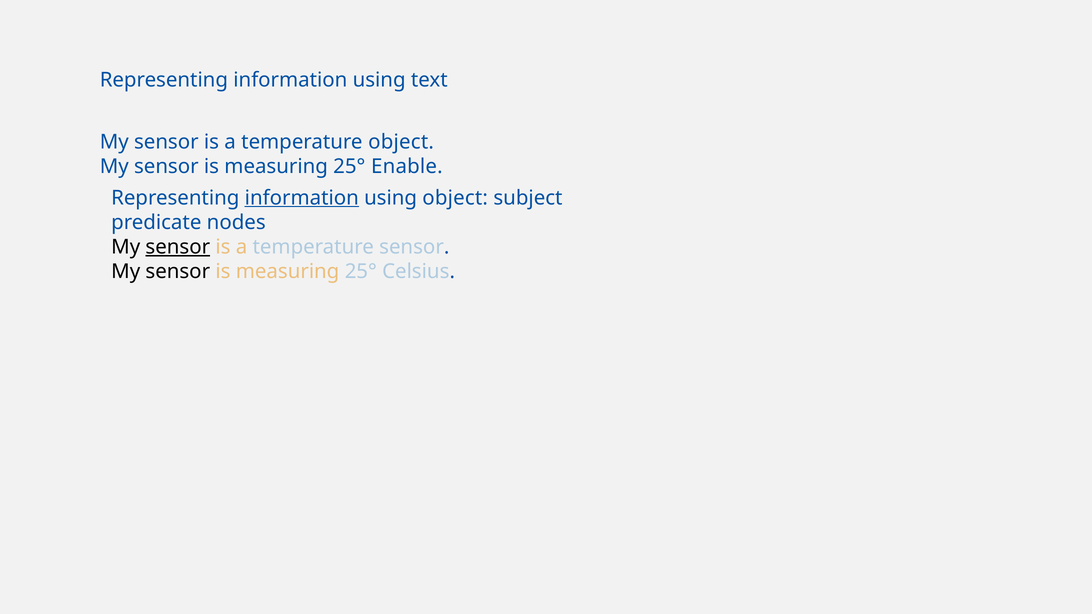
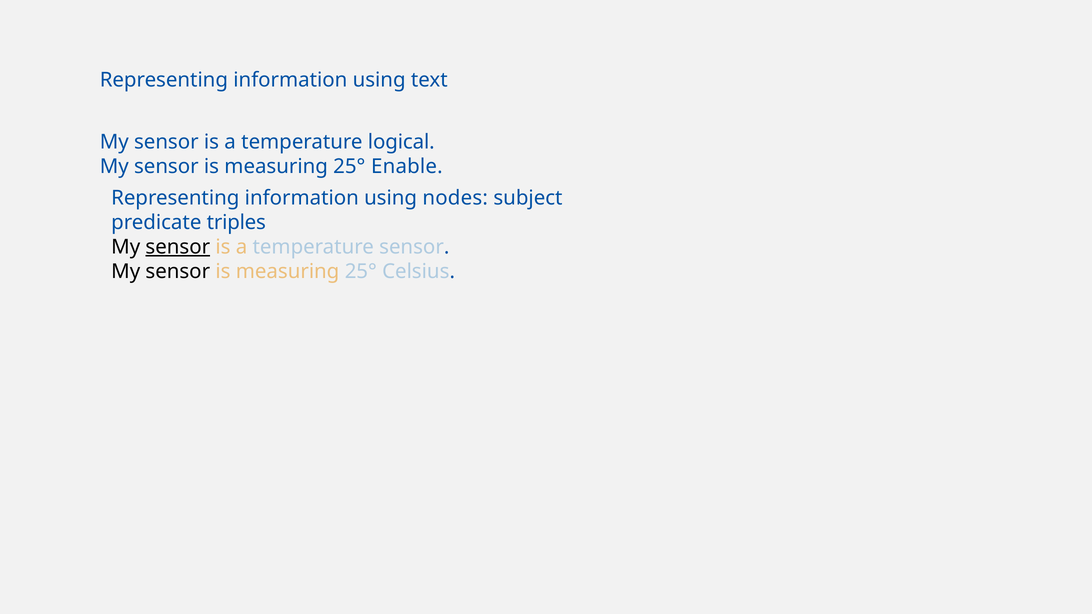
temperature object: object -> logical (401, 142)
information underline: present -> none (302, 198)
using object: object -> nodes (455, 198)
nodes: nodes -> triples (236, 222)
